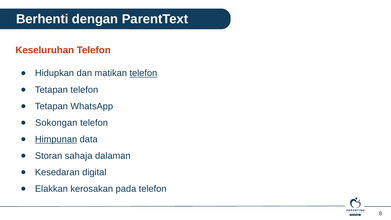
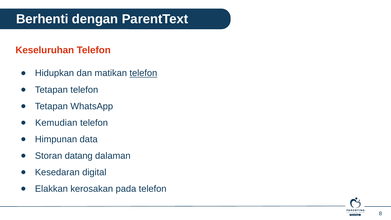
Sokongan: Sokongan -> Kemudian (56, 123)
Himpunan underline: present -> none (56, 139)
sahaja: sahaja -> datang (79, 156)
